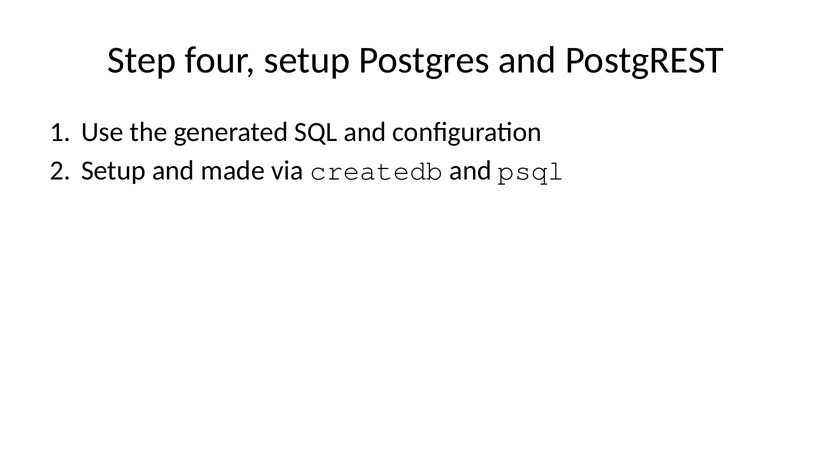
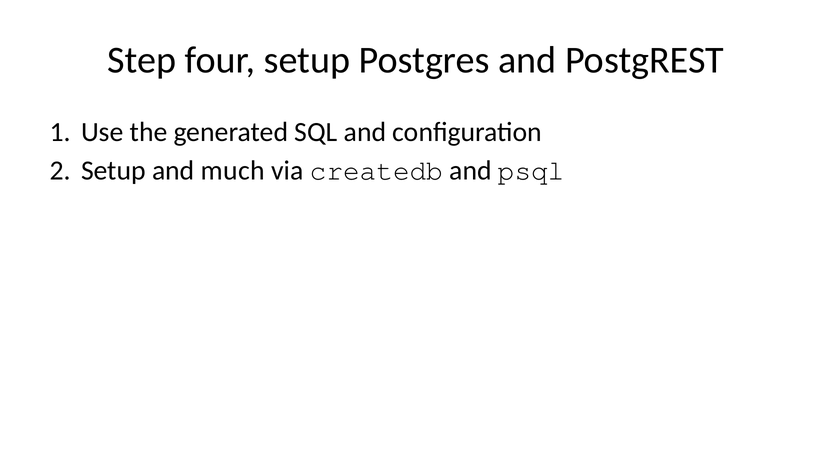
made: made -> much (233, 171)
